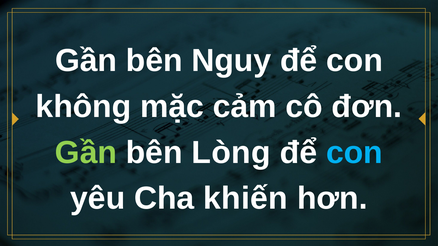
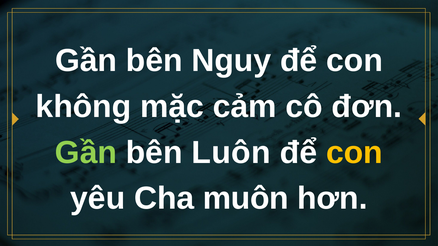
Lòng: Lòng -> Luôn (231, 153)
con colour: light blue -> yellow (354, 153)
khiến: khiến -> muôn (246, 199)
